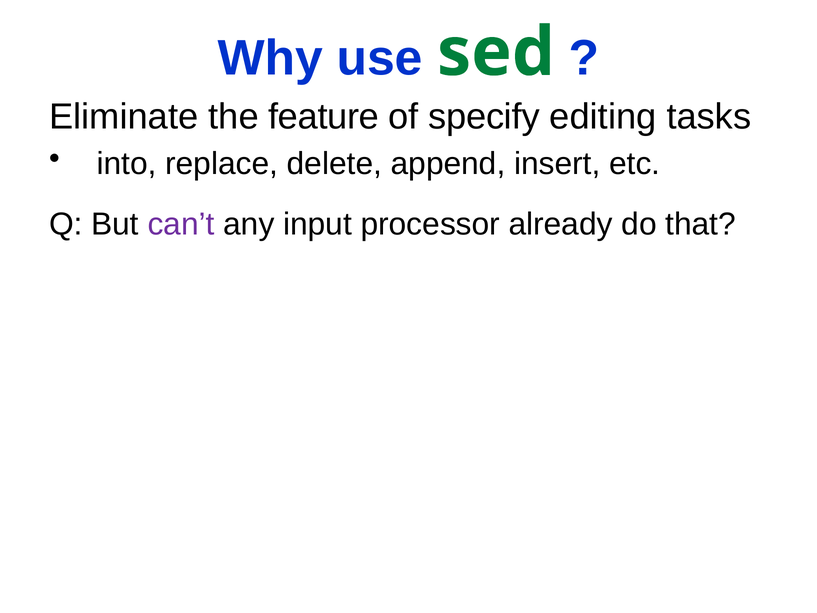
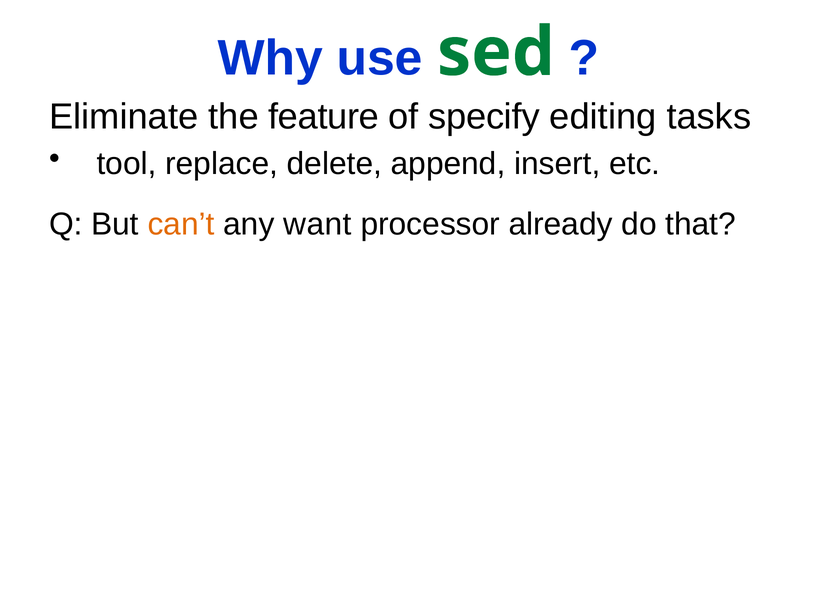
into: into -> tool (127, 164)
can’t colour: purple -> orange (181, 224)
input: input -> want (317, 224)
